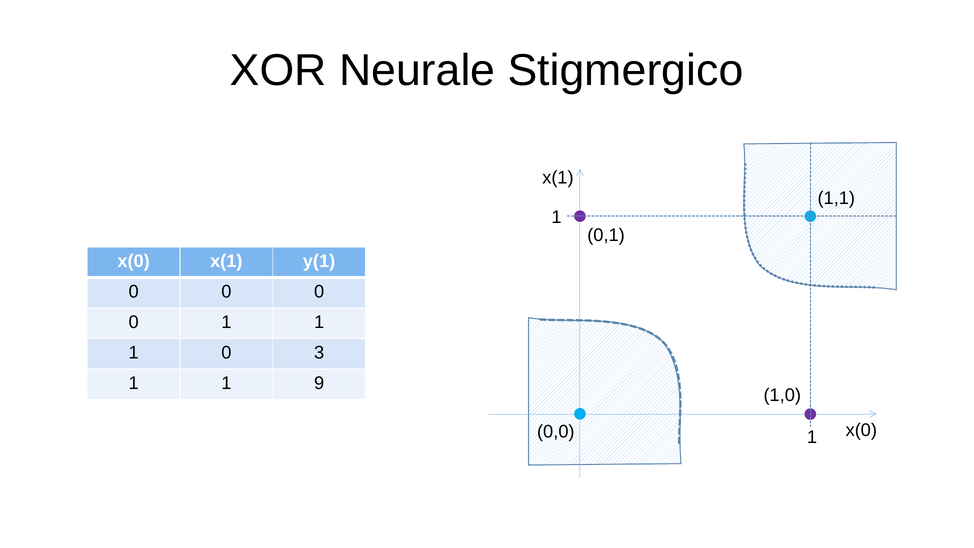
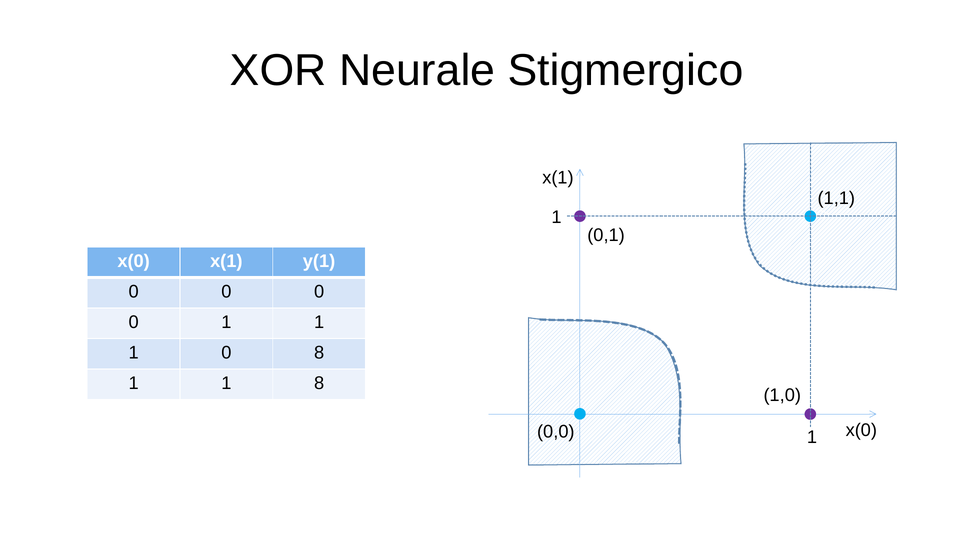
0 3: 3 -> 8 (319, 353)
1 9: 9 -> 8 (319, 383)
